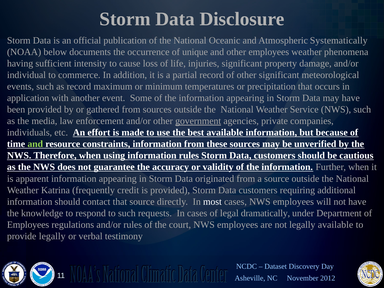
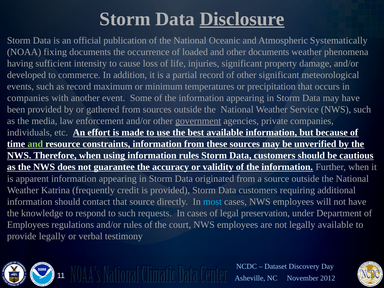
Disclosure underline: none -> present (242, 19)
below: below -> fixing (55, 52)
unique: unique -> loaded (195, 52)
other employees: employees -> documents (269, 52)
individual: individual -> developed (27, 75)
application: application -> companies (28, 98)
most colour: white -> light blue (212, 202)
dramatically: dramatically -> preservation (265, 213)
